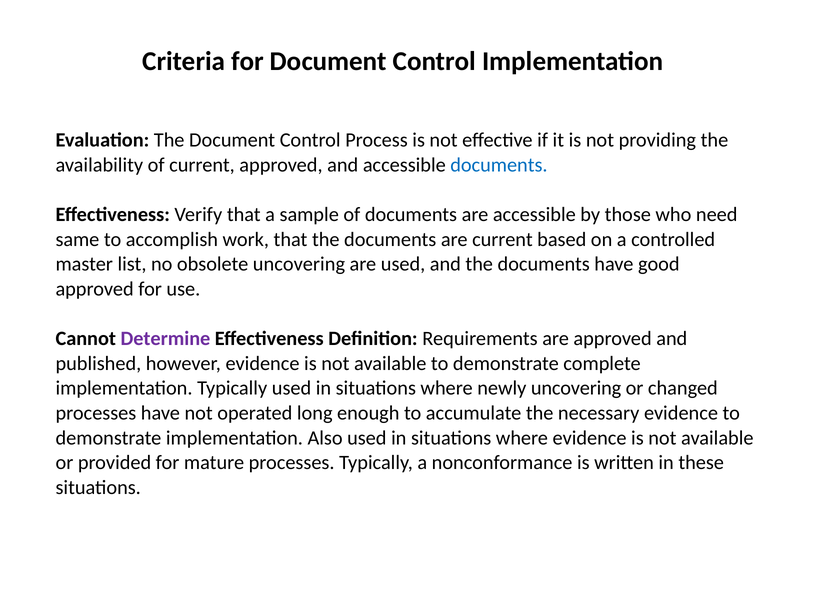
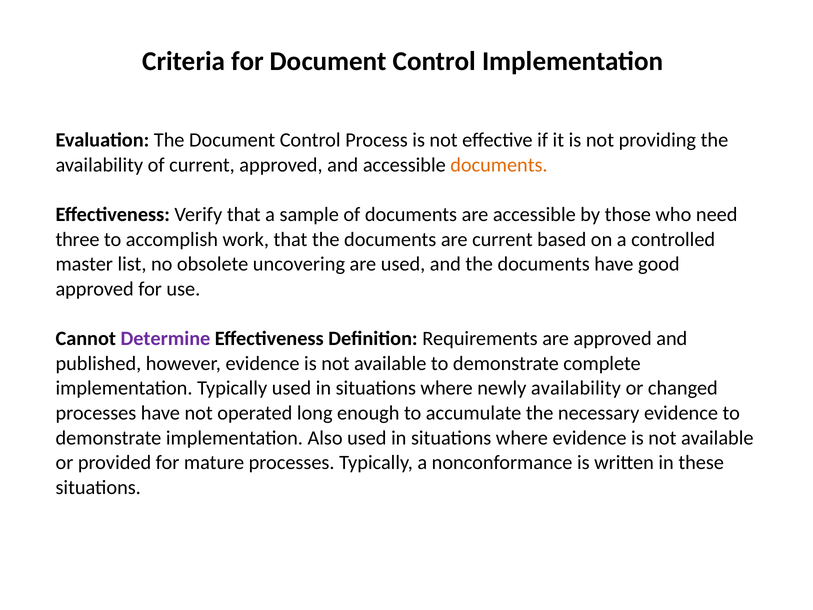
documents colour: blue -> orange (499, 165)
same: same -> three (78, 239)
newly uncovering: uncovering -> availability (576, 388)
